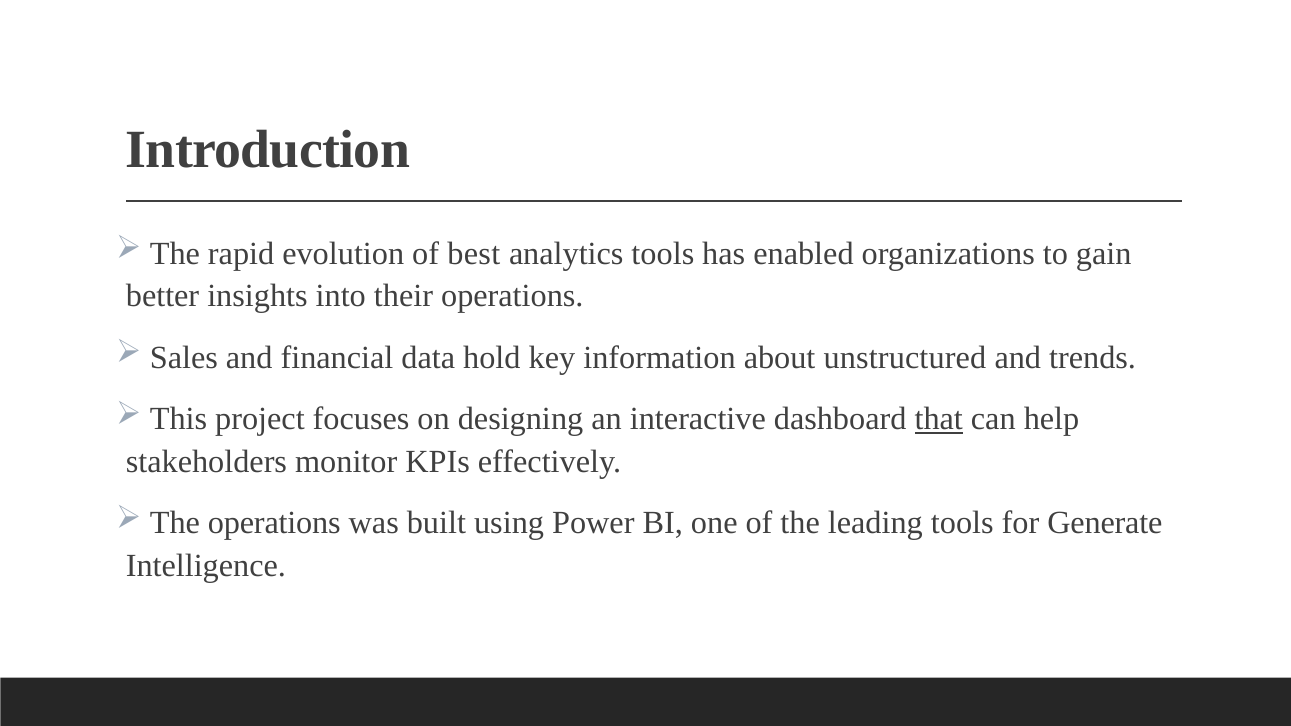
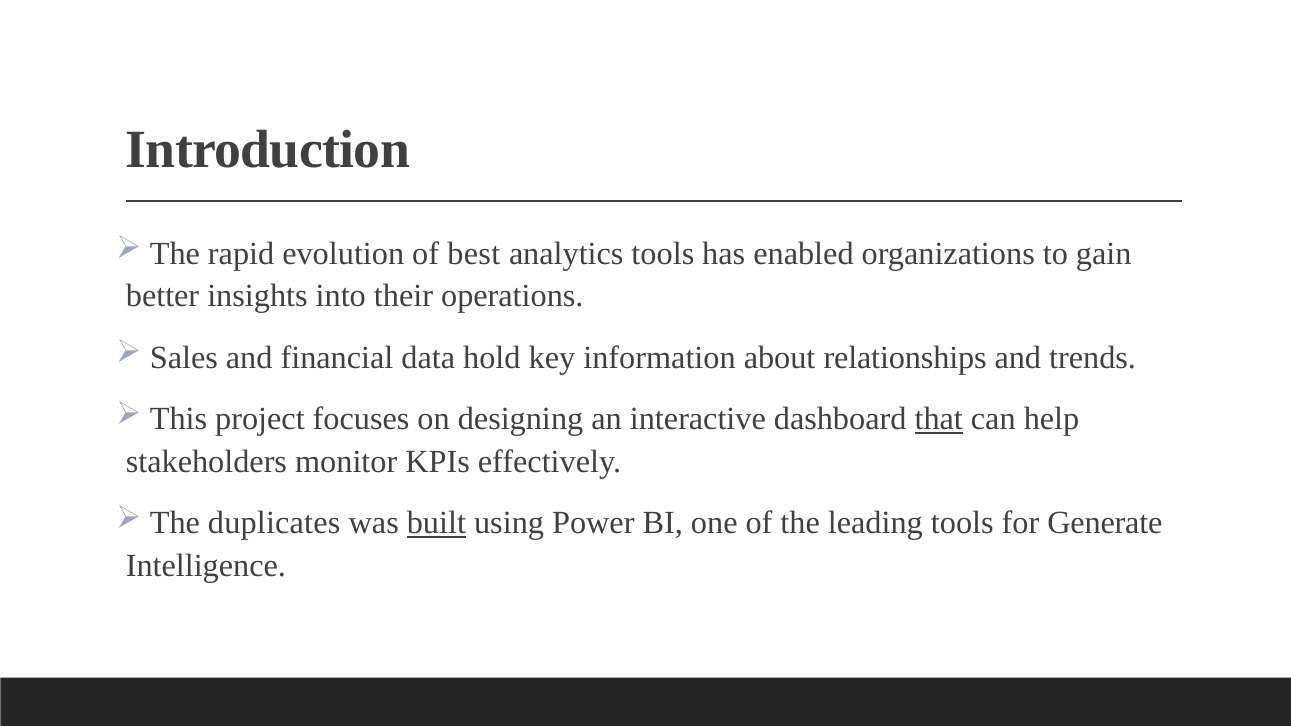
unstructured: unstructured -> relationships (905, 358)
The operations: operations -> duplicates (274, 523)
built underline: none -> present (436, 523)
